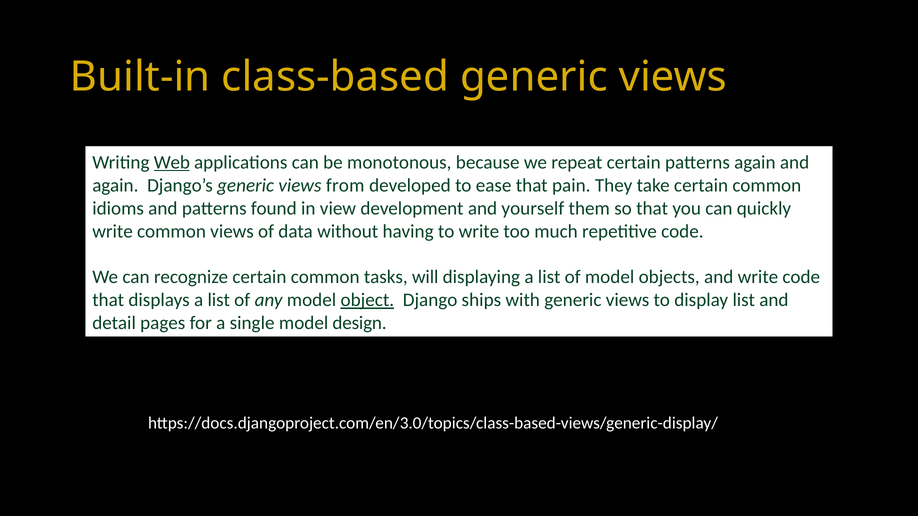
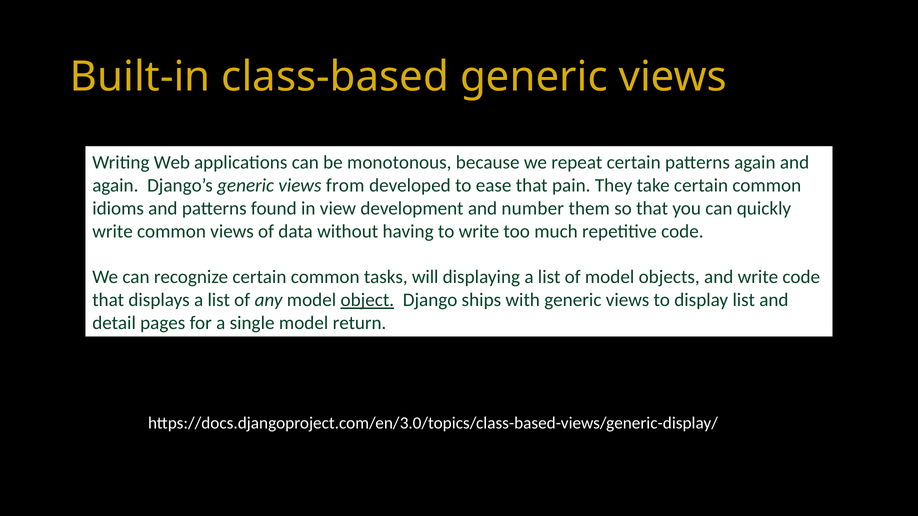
Web underline: present -> none (172, 163)
yourself: yourself -> number (533, 208)
design: design -> return (360, 323)
